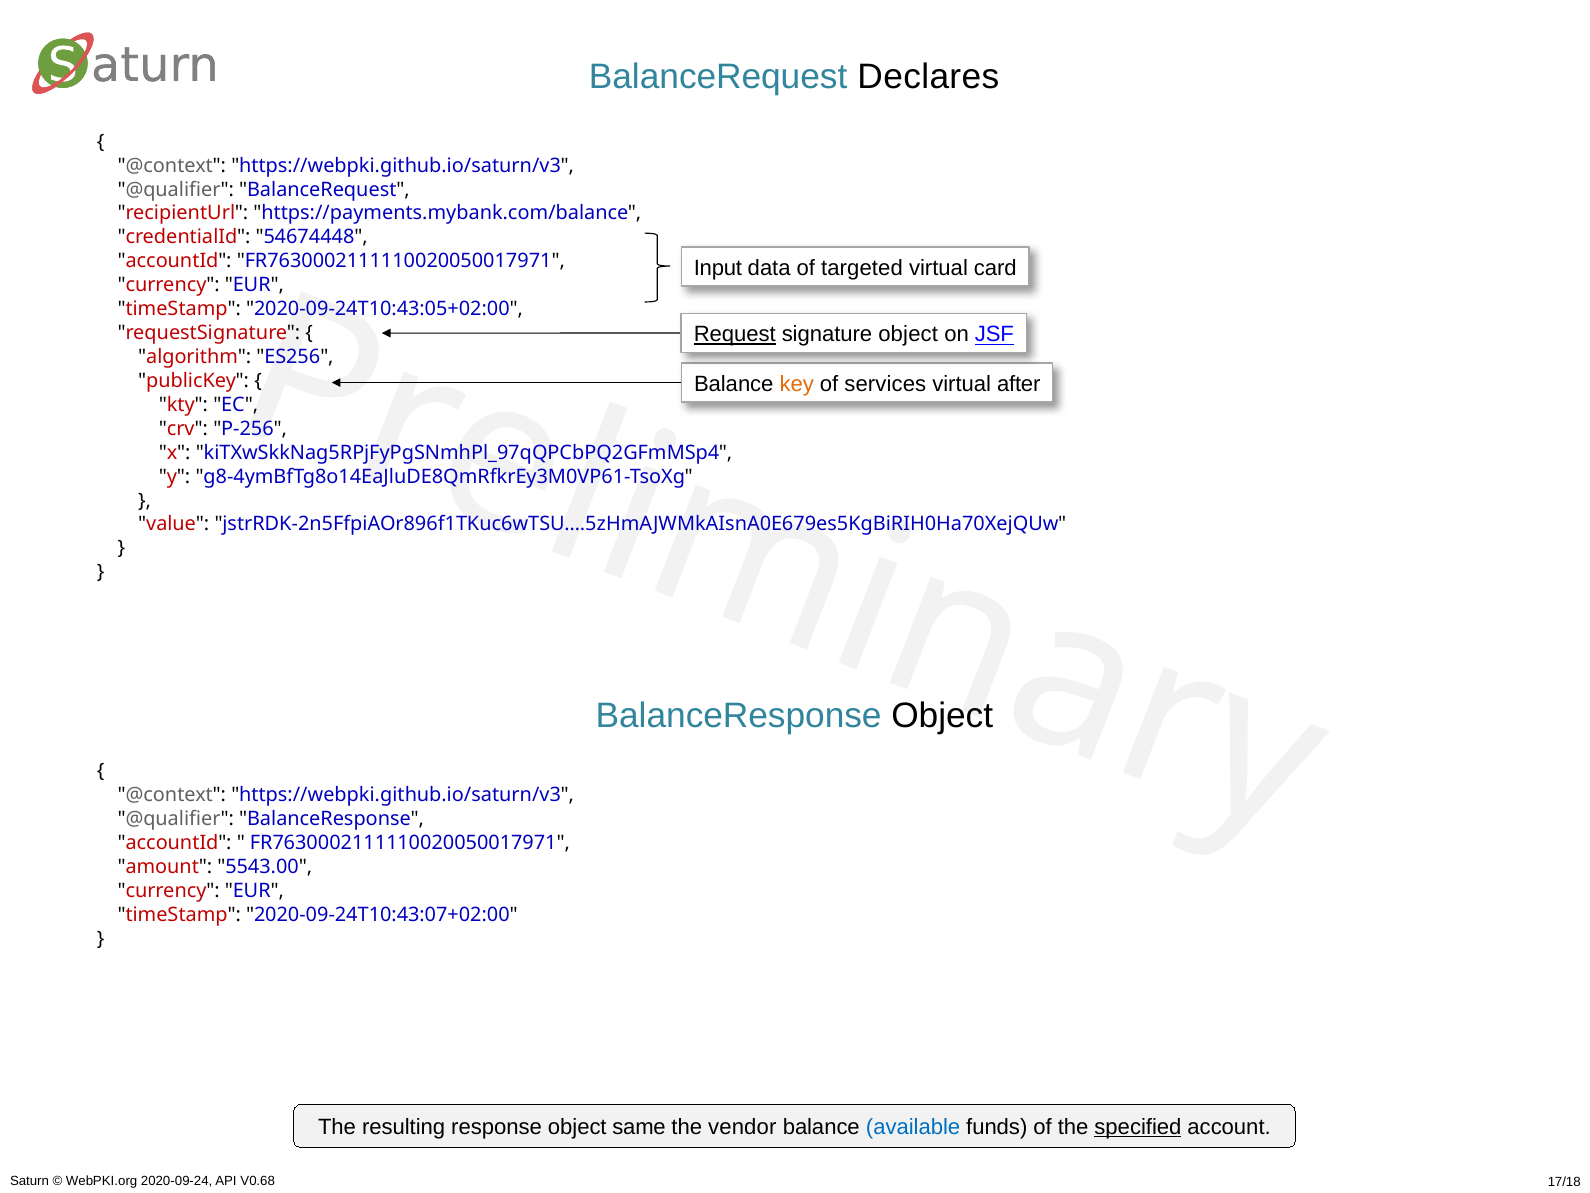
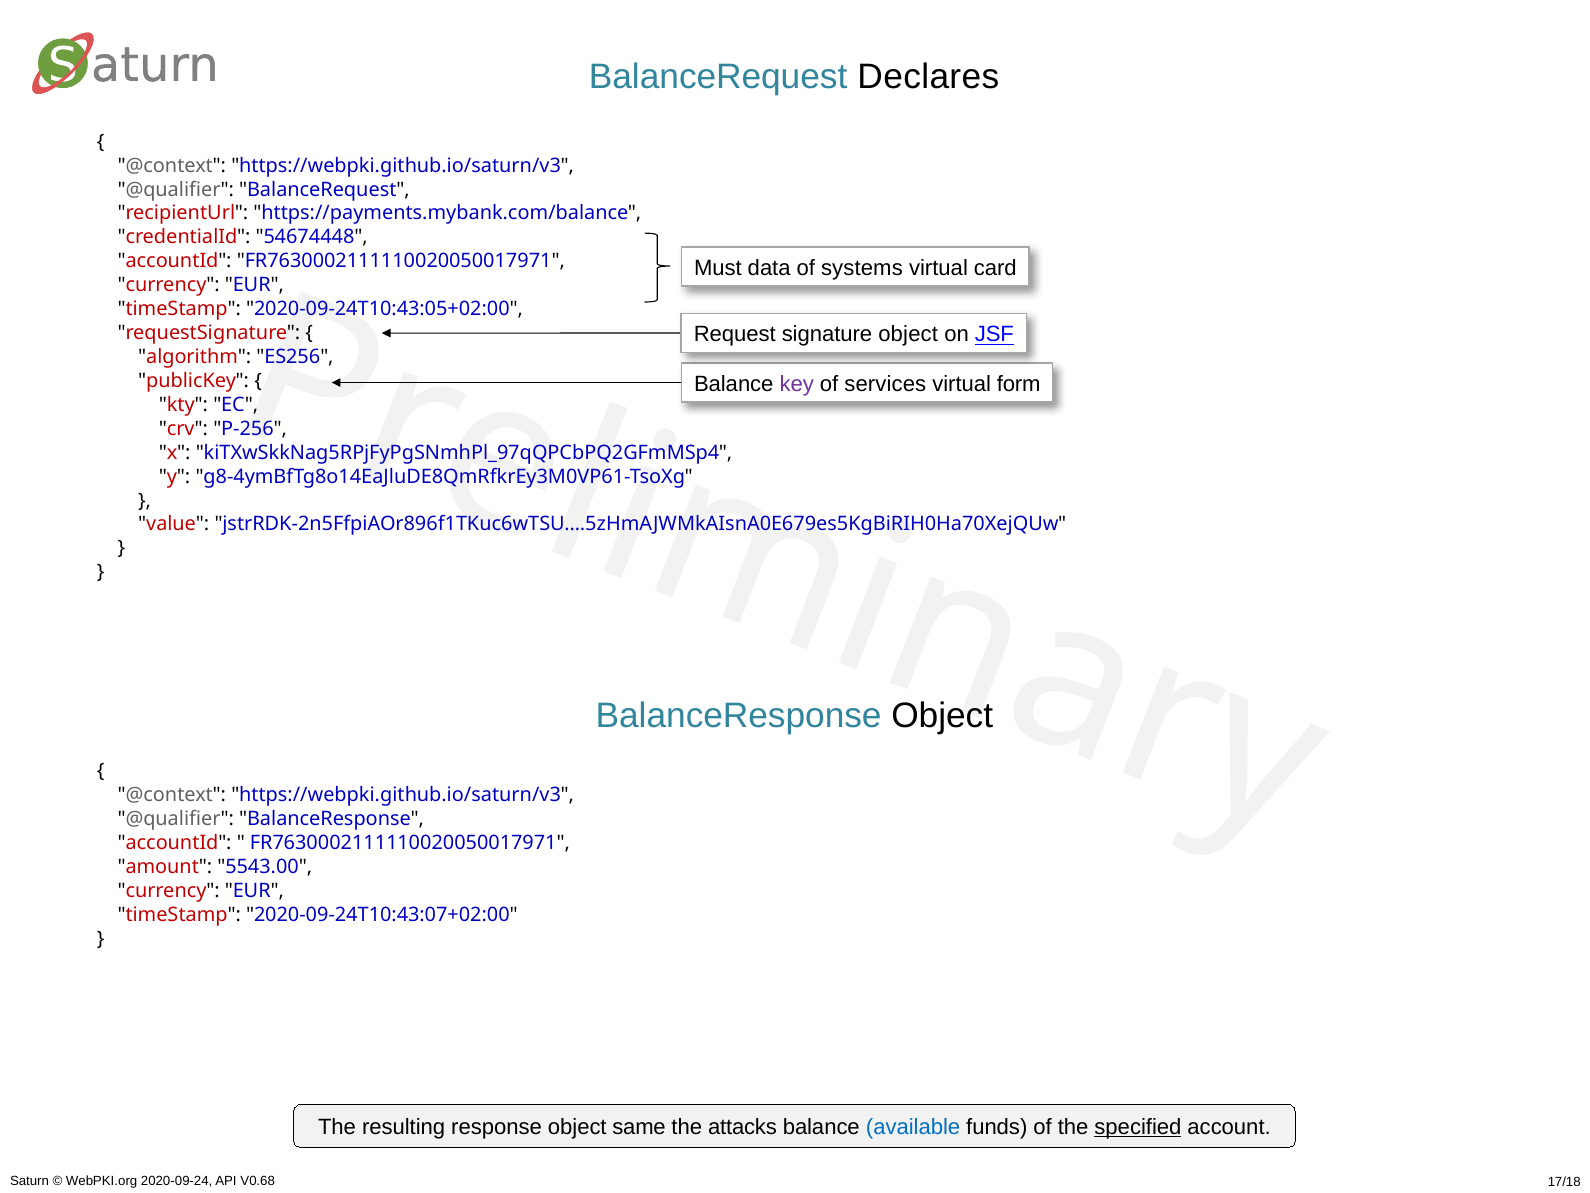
Input: Input -> Must (718, 268)
targeted: targeted -> systems (862, 268)
Request underline: present -> none (735, 334)
key colour: orange -> purple (797, 384)
after: after -> form (1019, 384)
vendor: vendor -> attacks (742, 1127)
